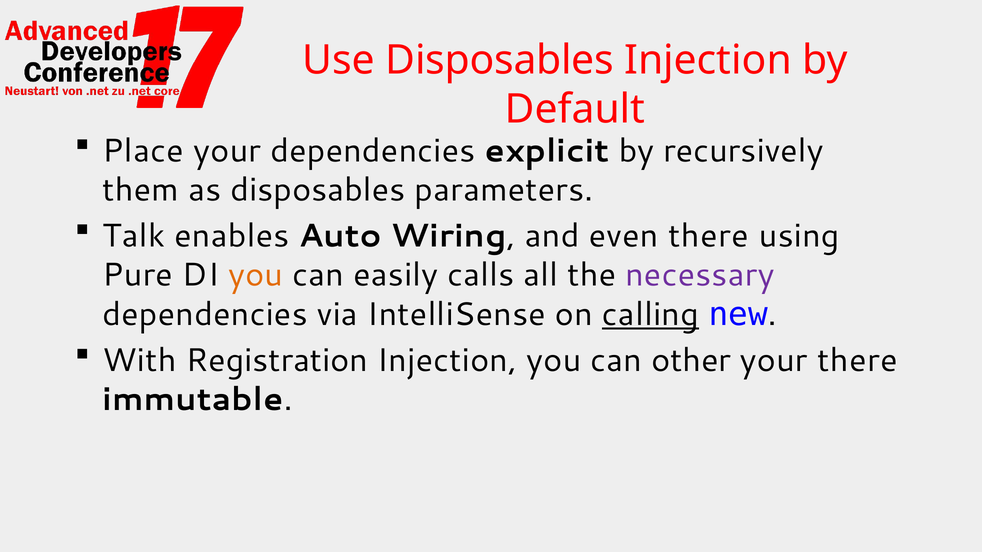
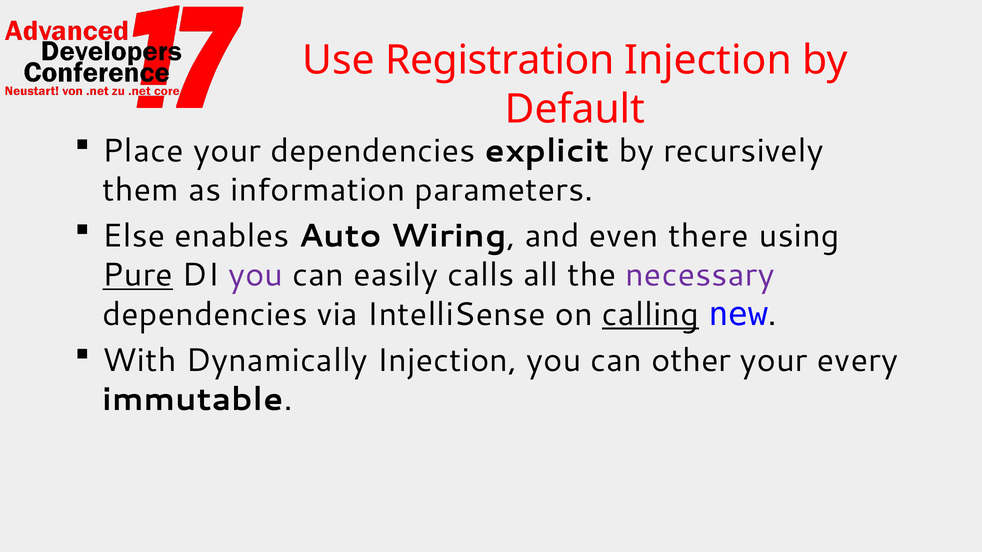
Use Disposables: Disposables -> Registration (500, 60)
as disposables: disposables -> information (318, 190)
Talk: Talk -> Else (134, 236)
Pure underline: none -> present (138, 275)
you colour: orange -> purple (256, 275)
Registration: Registration -> Dynamically (277, 360)
your there: there -> every (857, 360)
